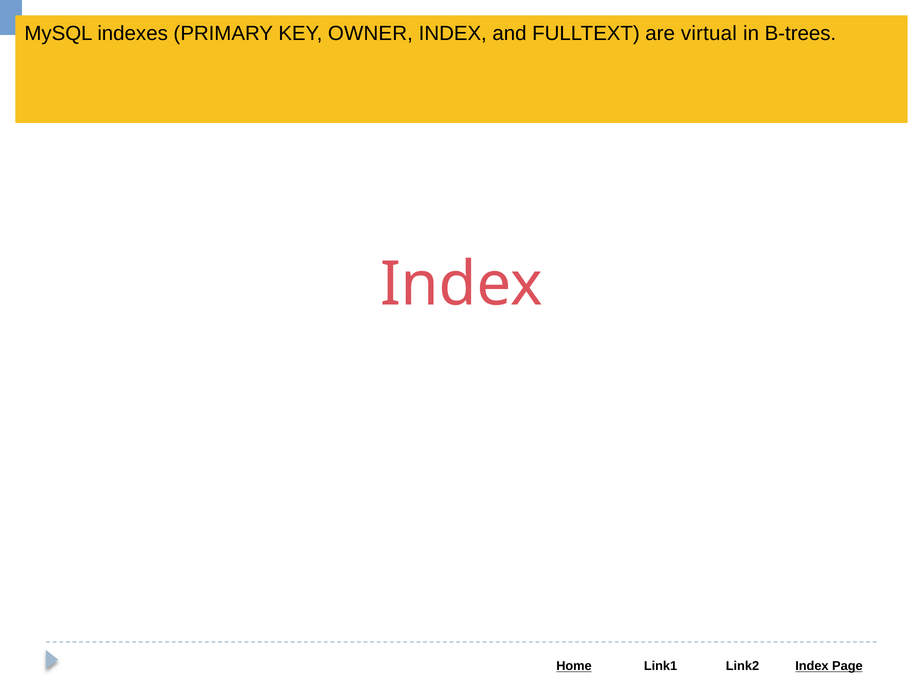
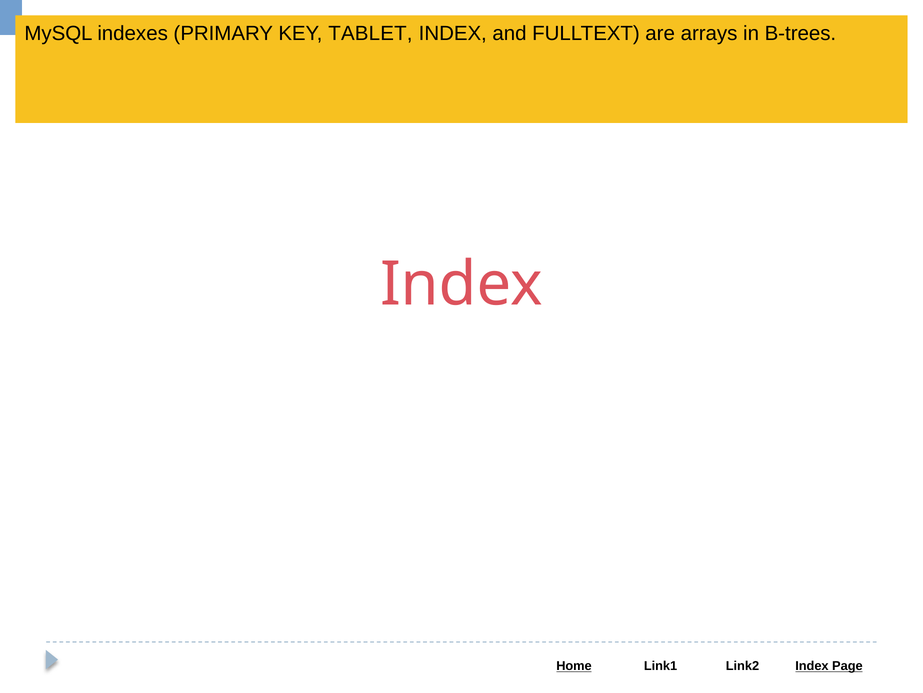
OWNER: OWNER -> TABLET (370, 34)
virtual: virtual -> arrays (709, 34)
